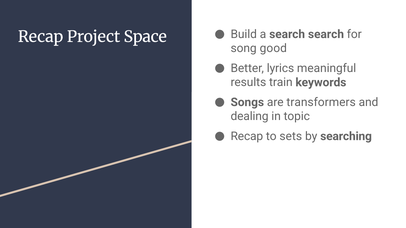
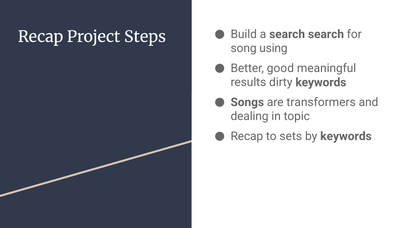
Space: Space -> Steps (145, 37)
good: good -> using (273, 48)
lyrics: lyrics -> good (280, 68)
train: train -> dirty (281, 83)
by searching: searching -> keywords (346, 136)
